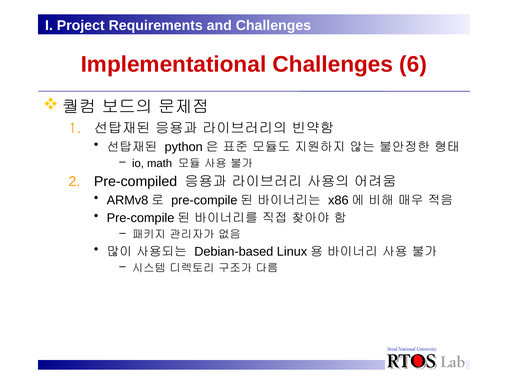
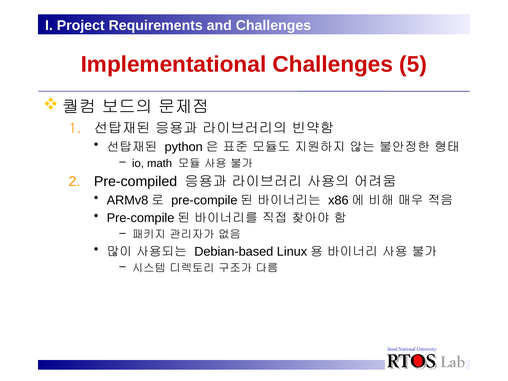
6: 6 -> 5 (413, 64)
